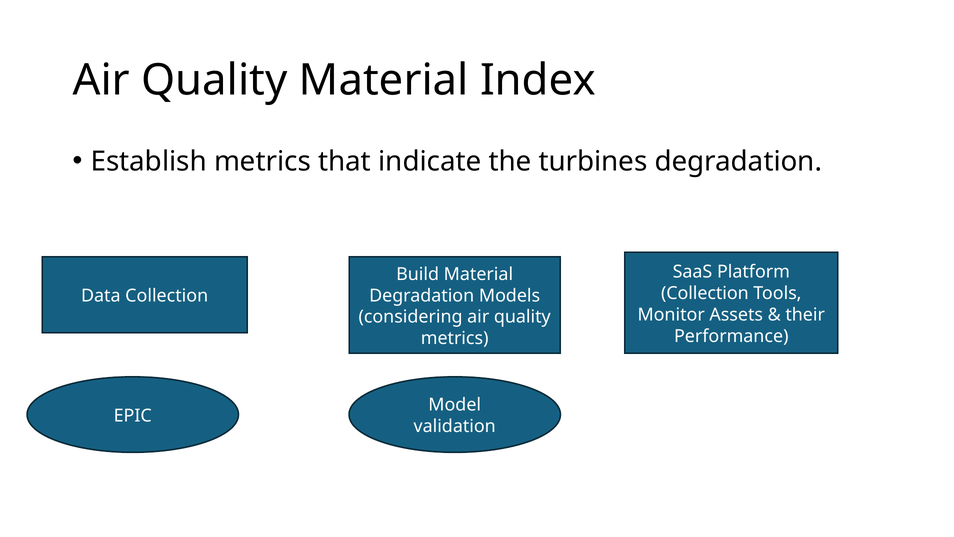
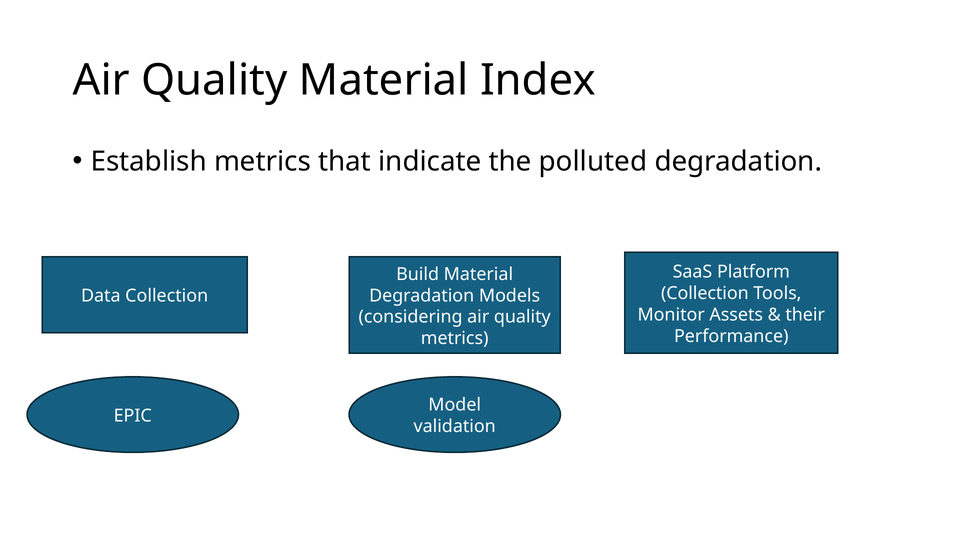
turbines: turbines -> polluted (593, 161)
